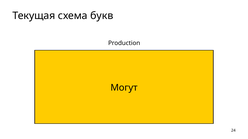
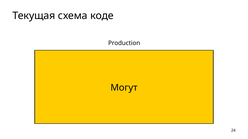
букв: букв -> коде (102, 16)
